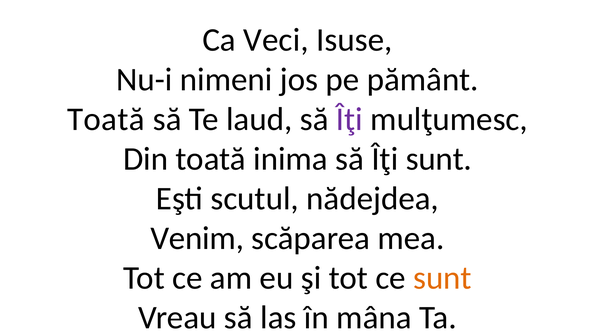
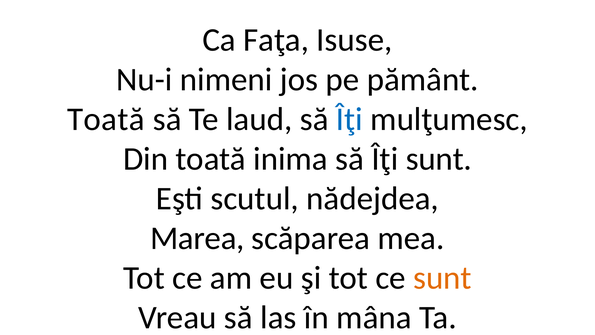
Veci: Veci -> Faţa (276, 40)
Îţi colour: purple -> blue (349, 119)
Venim: Venim -> Marea (197, 238)
